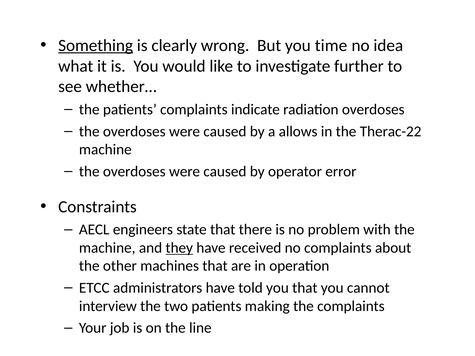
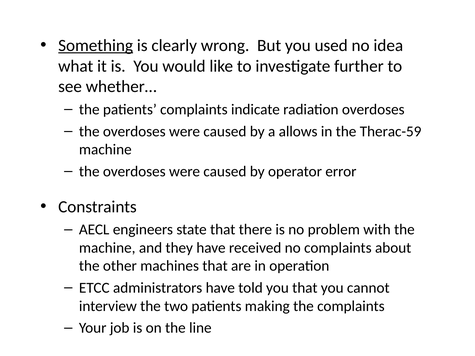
time: time -> used (331, 46)
Therac-22: Therac-22 -> Therac-59 (391, 132)
they underline: present -> none (179, 248)
